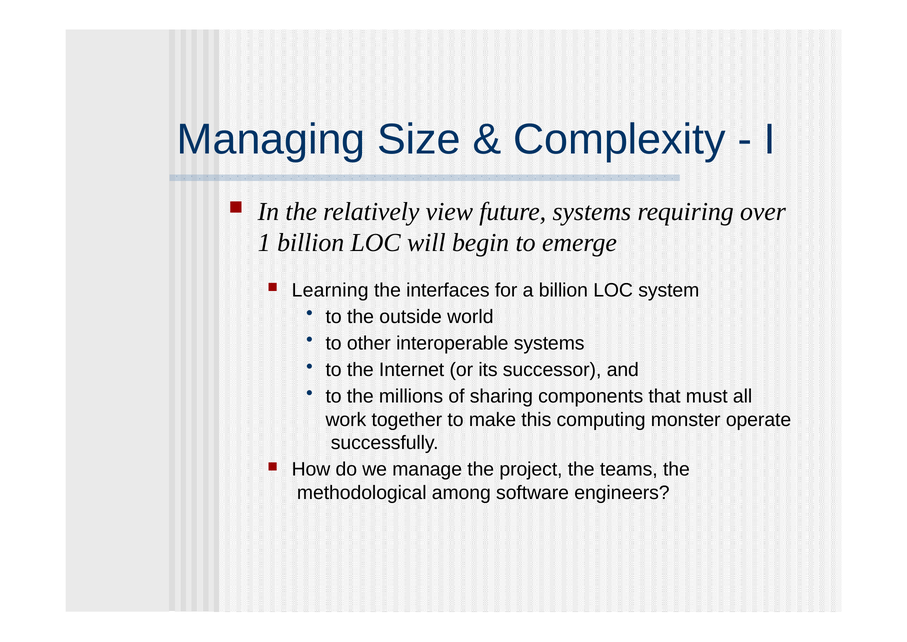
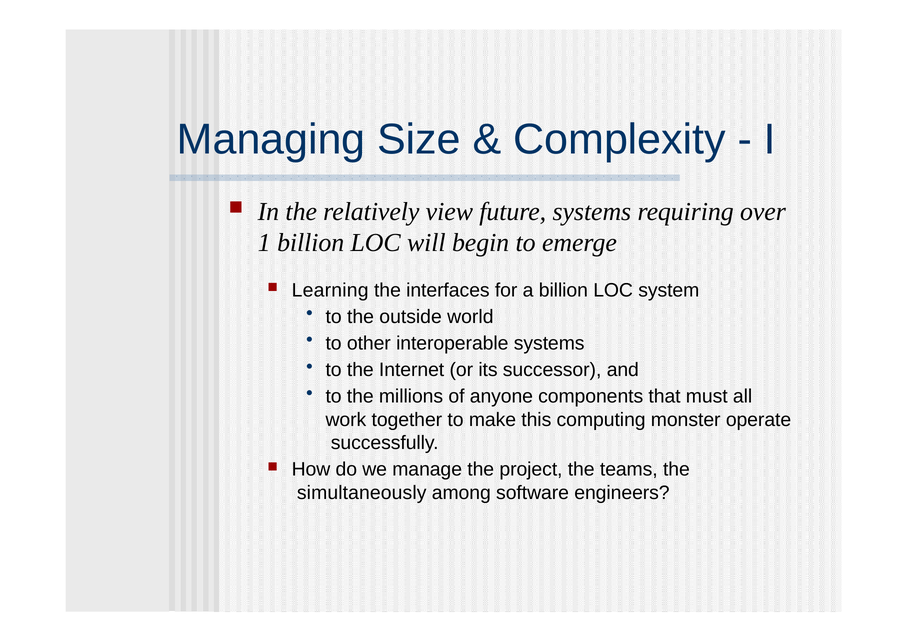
sharing: sharing -> anyone (501, 396)
methodological: methodological -> simultaneously (362, 492)
